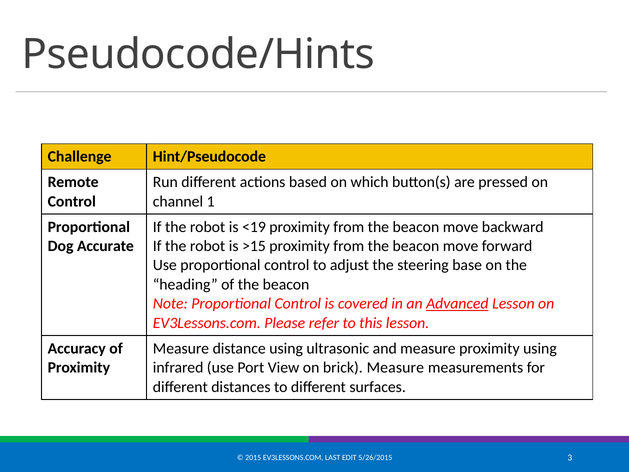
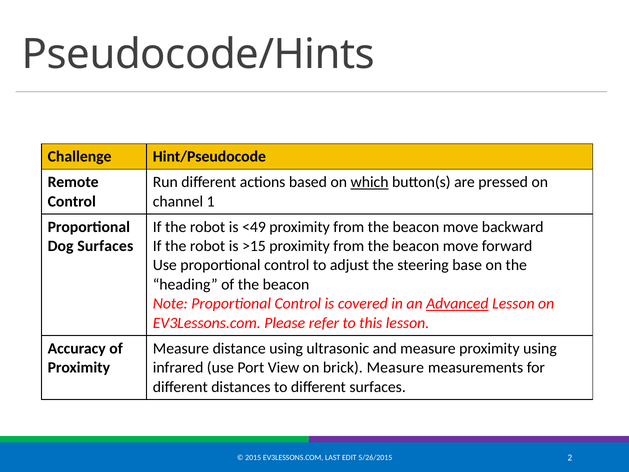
which underline: none -> present (370, 182)
<19: <19 -> <49 (254, 227)
Dog Accurate: Accurate -> Surfaces (105, 246)
3: 3 -> 2 (570, 457)
